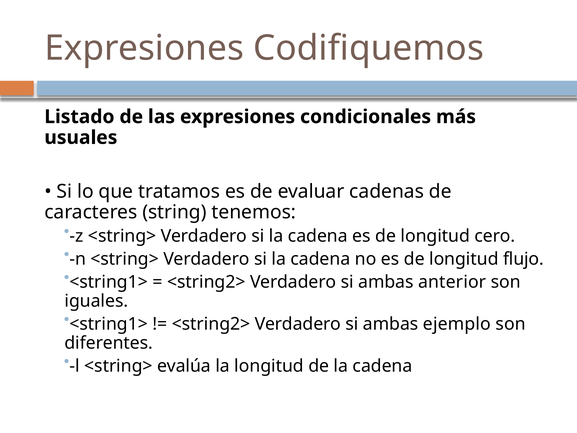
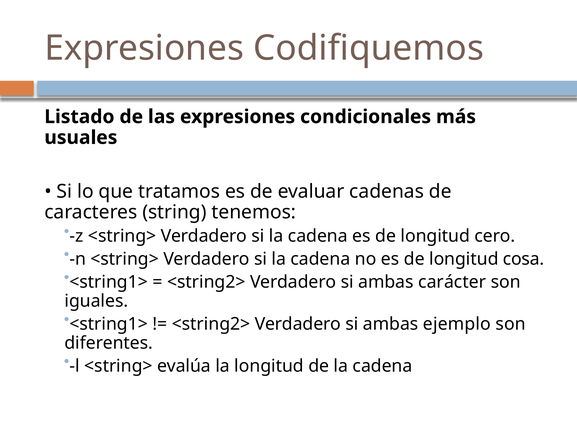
flujo: flujo -> cosa (523, 259)
anterior: anterior -> carácter (452, 282)
